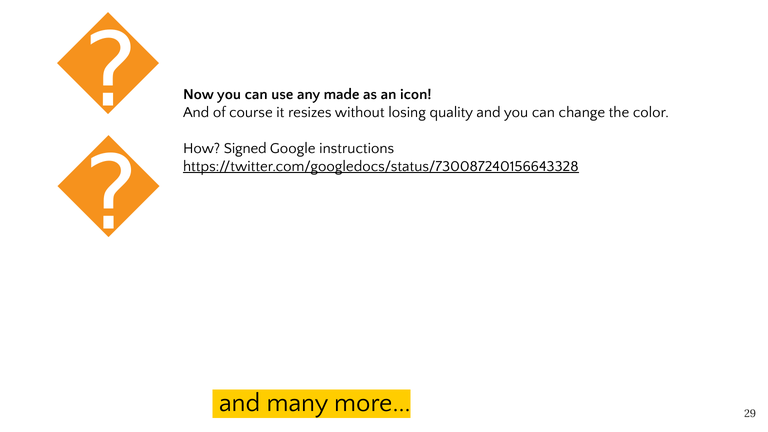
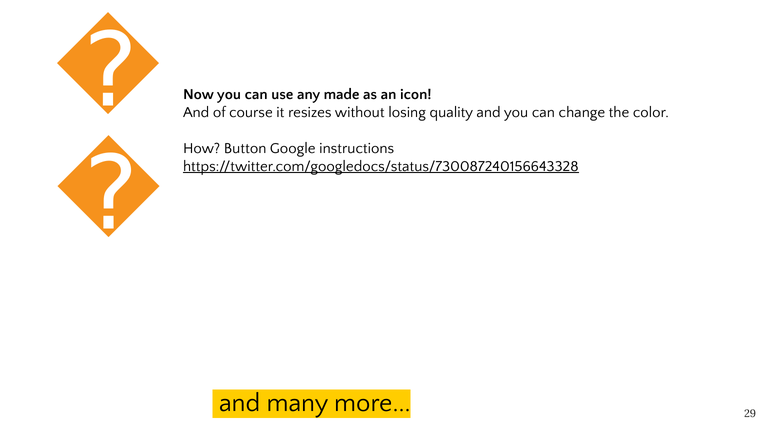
Signed: Signed -> Button (245, 148)
